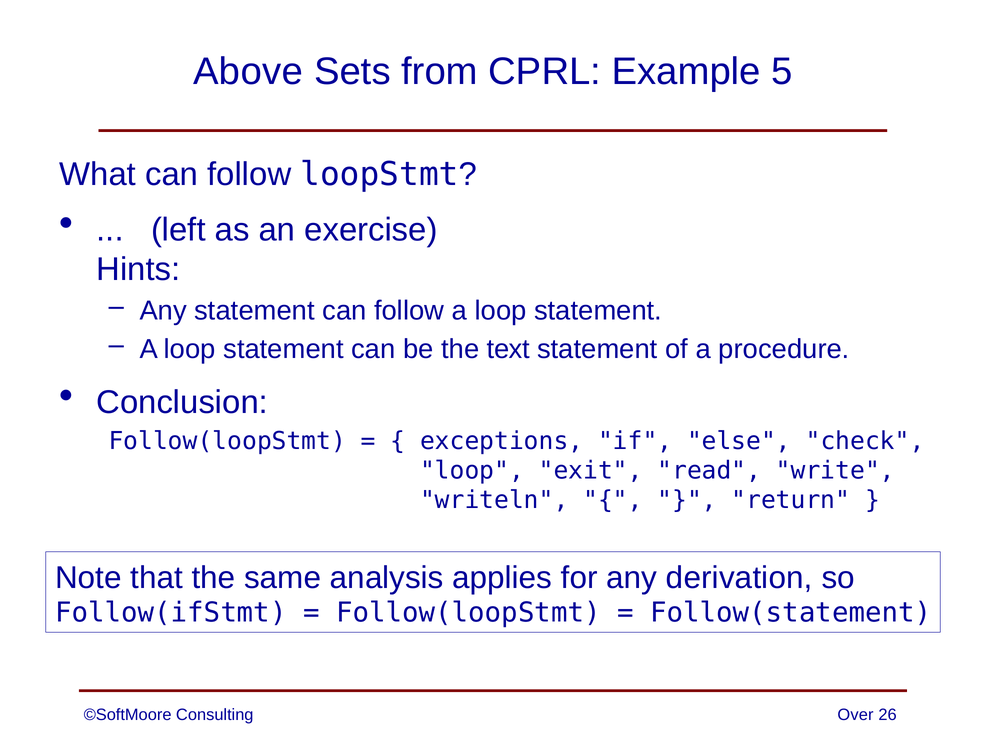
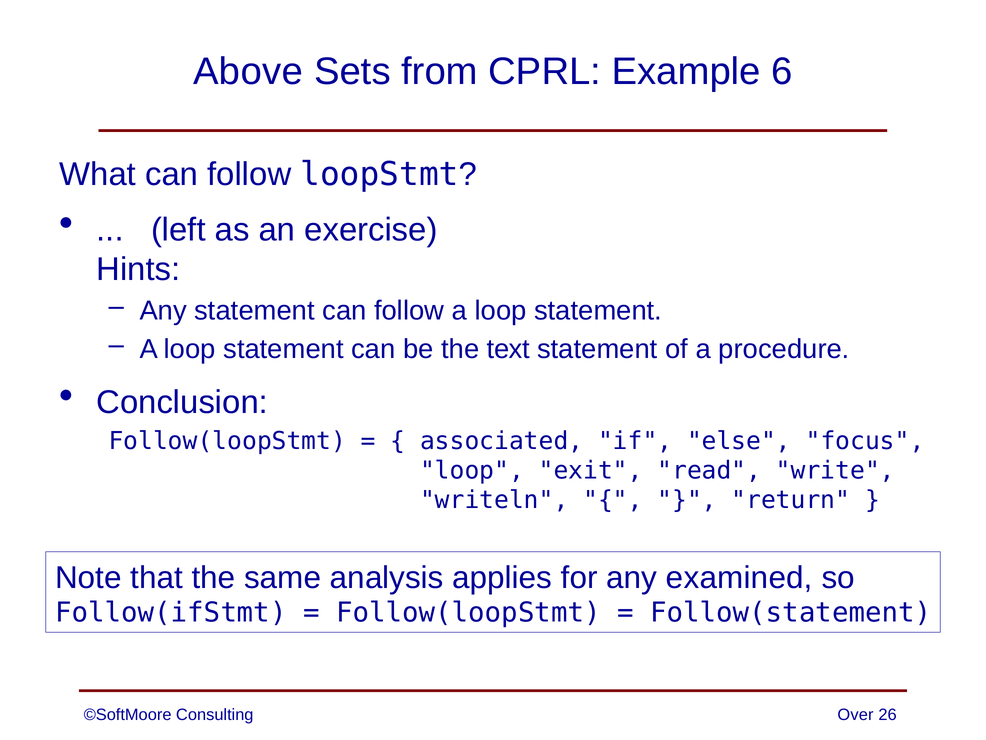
5: 5 -> 6 (782, 72)
exceptions: exceptions -> associated (502, 441)
check: check -> focus (865, 441)
derivation: derivation -> examined (739, 577)
